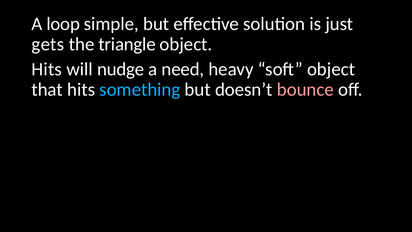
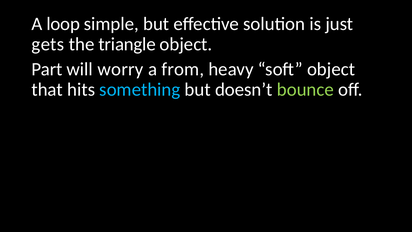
Hits: Hits -> Part (47, 69)
nudge: nudge -> worry (121, 69)
need: need -> from (183, 69)
bounce colour: pink -> light green (305, 90)
